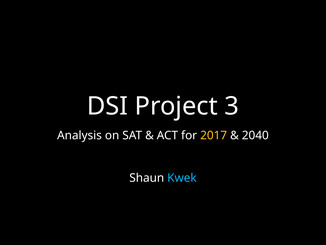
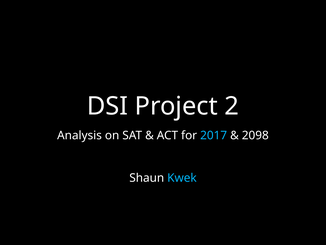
3: 3 -> 2 (232, 106)
2017 colour: yellow -> light blue (214, 135)
2040: 2040 -> 2098 (255, 135)
